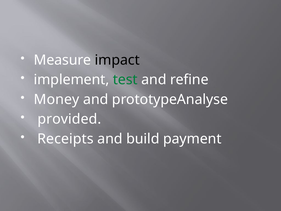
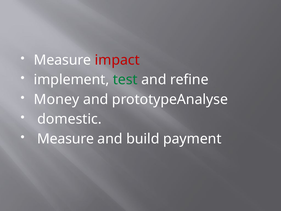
impact colour: black -> red (117, 60)
provided: provided -> domestic (69, 119)
Receipts: Receipts -> Measure (66, 139)
